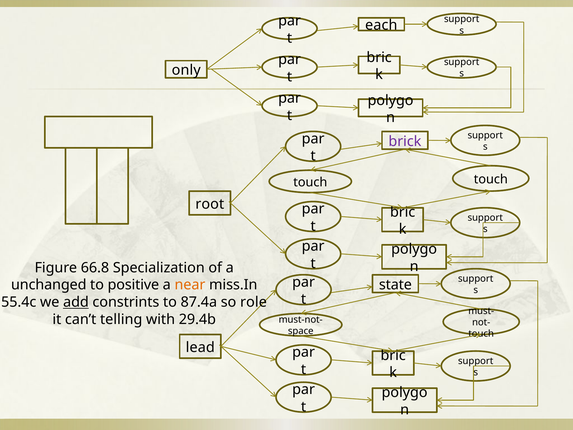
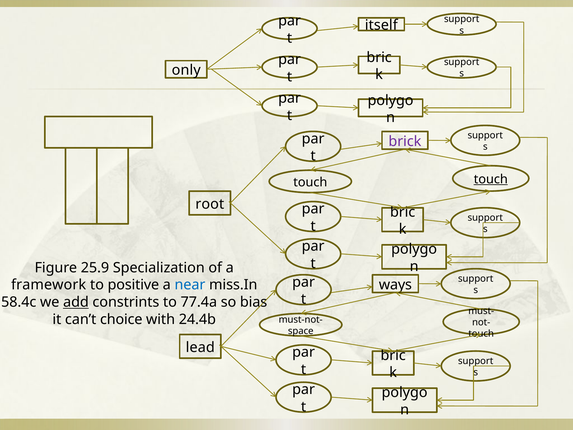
each: each -> itself (381, 25)
touch underline: none -> present (491, 179)
66.8: 66.8 -> 25.9 (95, 268)
state: state -> ways (395, 285)
unchanged: unchanged -> framework (49, 285)
near colour: orange -> blue (190, 285)
55.4c: 55.4c -> 58.4c (19, 302)
87.4a: 87.4a -> 77.4a (199, 302)
role: role -> bias (254, 302)
telling: telling -> choice (121, 319)
29.4b: 29.4b -> 24.4b (197, 319)
